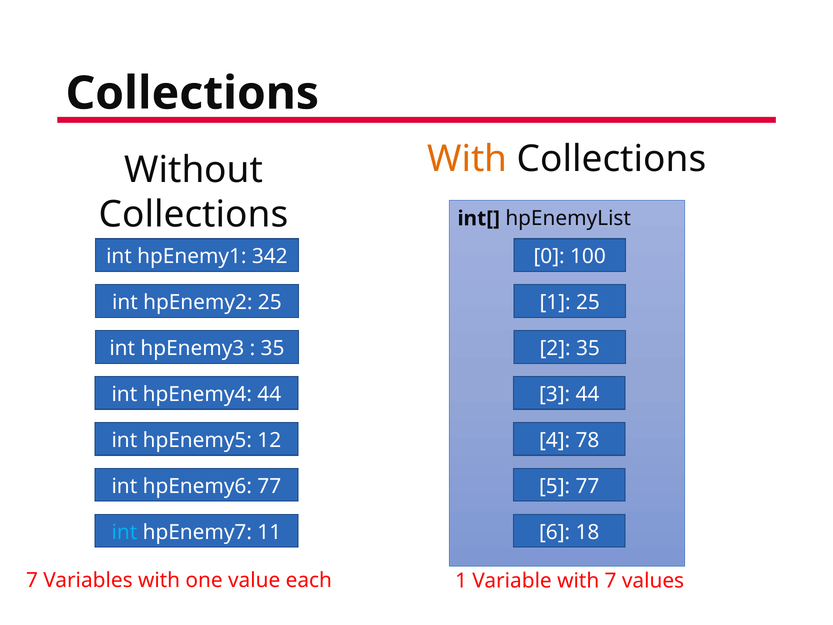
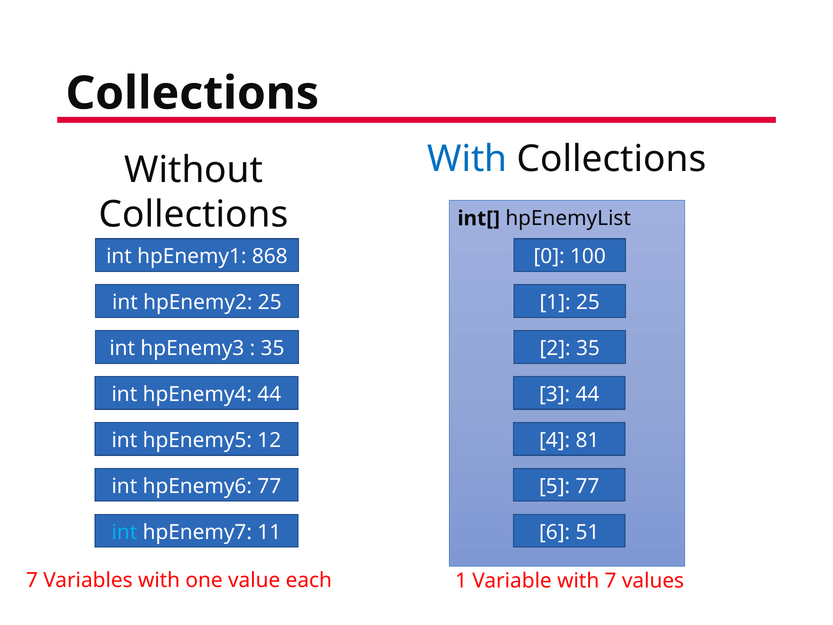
With colour: orange -> blue (467, 159)
342: 342 -> 868 (270, 256)
78: 78 -> 81 (587, 440)
18: 18 -> 51 (587, 532)
